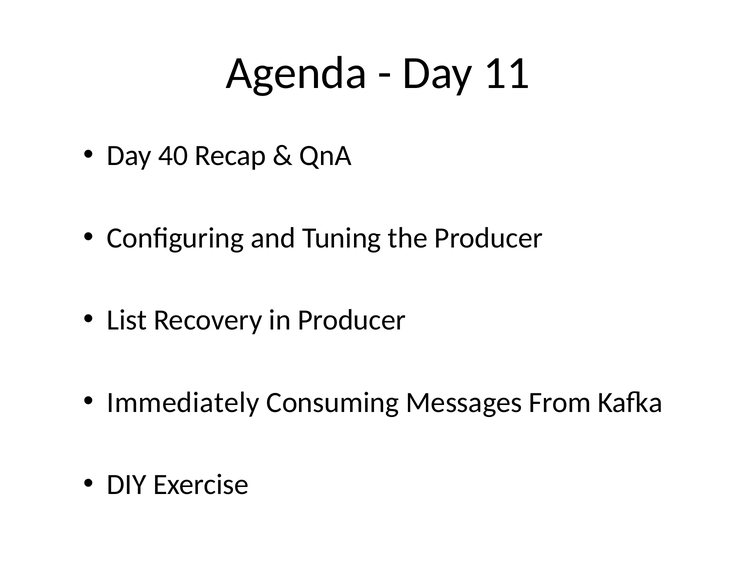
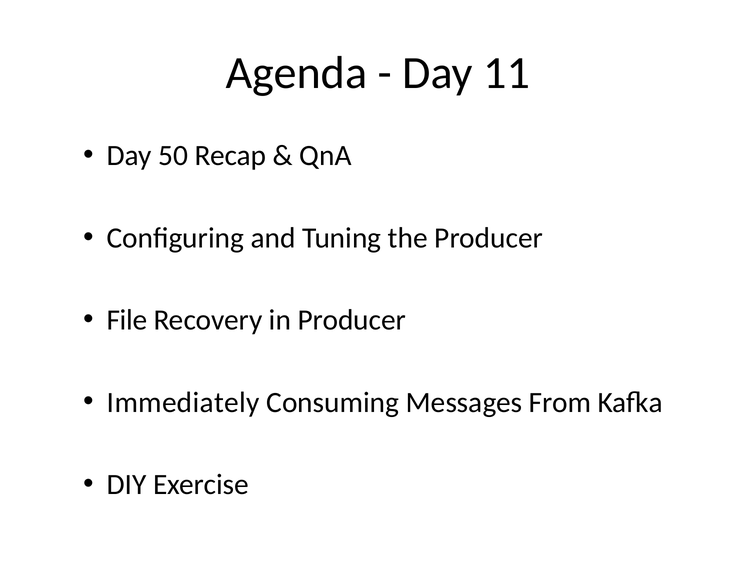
40: 40 -> 50 (173, 156)
List: List -> File (127, 320)
